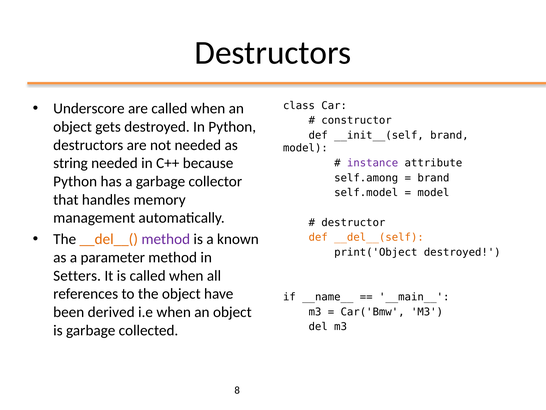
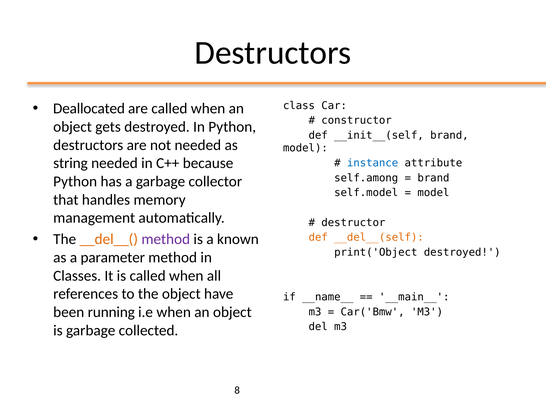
Underscore: Underscore -> Deallocated (89, 108)
instance colour: purple -> blue (373, 163)
Setters: Setters -> Classes (77, 275)
derived: derived -> running (111, 312)
